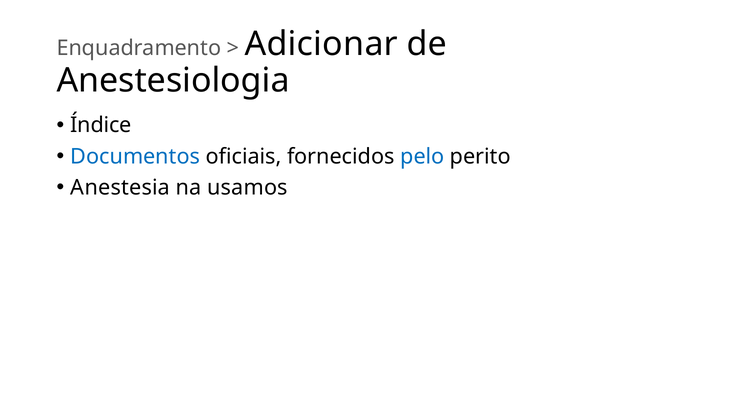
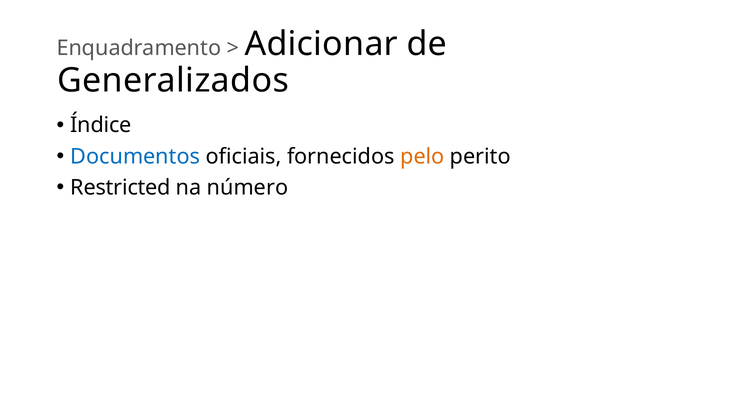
Anestesiologia: Anestesiologia -> Generalizados (173, 81)
pelo colour: blue -> orange (422, 157)
Anestesia: Anestesia -> Restricted (121, 188)
usamos: usamos -> número (248, 188)
